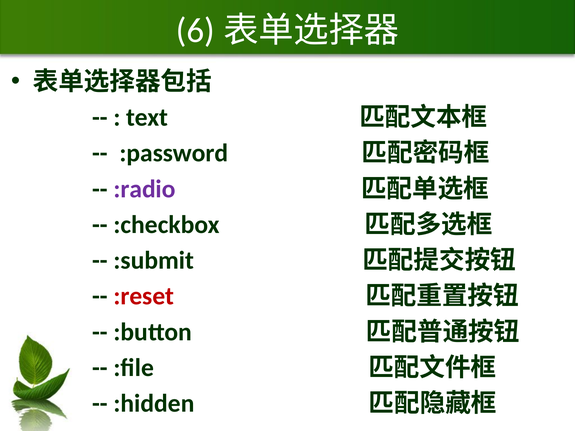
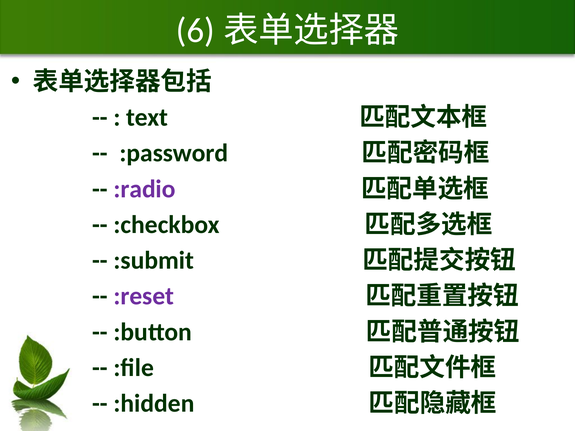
:reset colour: red -> purple (144, 296)
